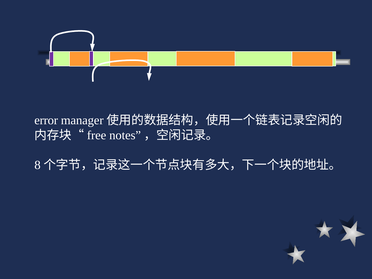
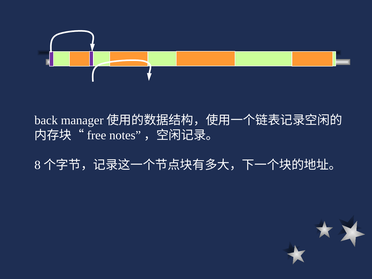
error: error -> back (46, 120)
